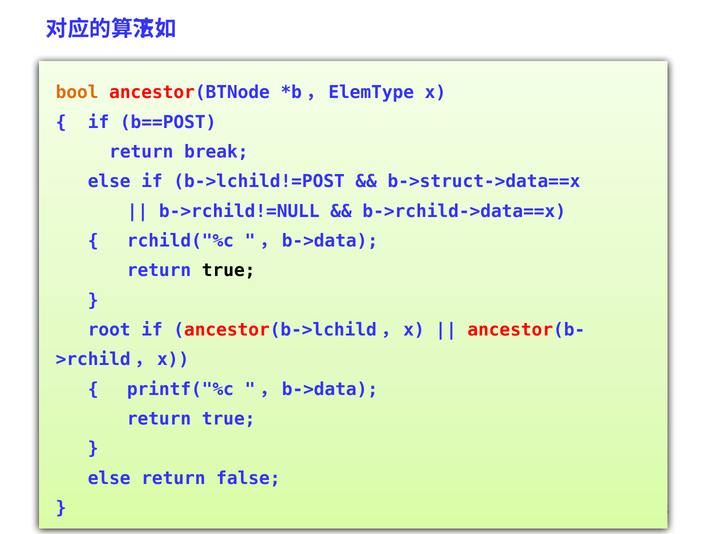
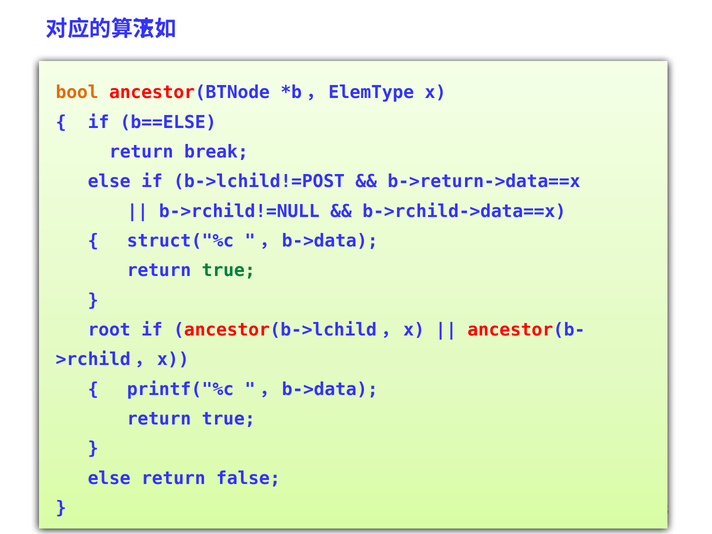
b==POST: b==POST -> b==ELSE (168, 122)
b->struct->data==x: b->struct->data==x -> b->return->data==x (484, 182)
rchild("%c: rchild("%c -> struct("%c (180, 241)
true colour: black -> green (229, 271)
